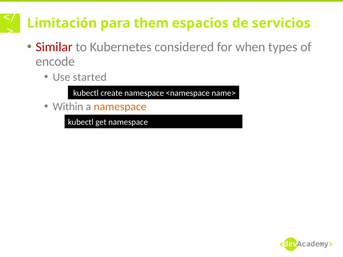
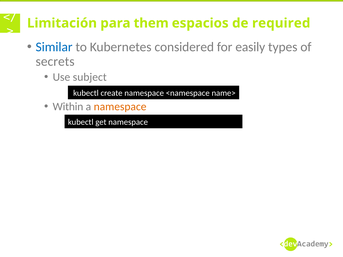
servicios: servicios -> required (281, 23)
Similar colour: red -> blue (54, 47)
when: when -> easily (250, 47)
encode: encode -> secrets (55, 61)
started: started -> subject (90, 77)
